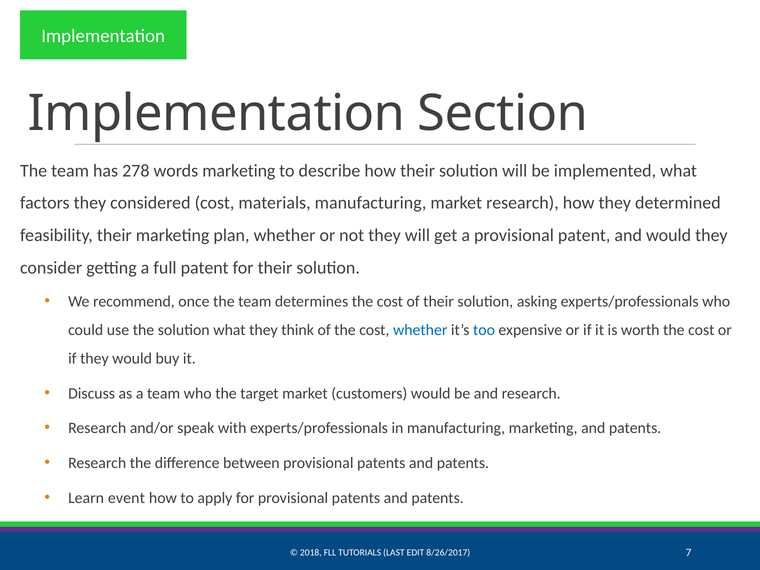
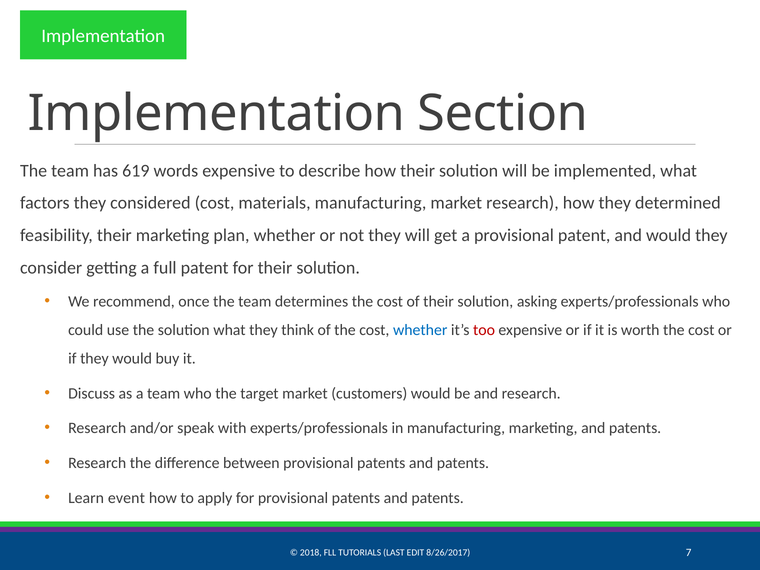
278: 278 -> 619 (136, 171)
words marketing: marketing -> expensive (239, 171)
too colour: blue -> red (484, 330)
